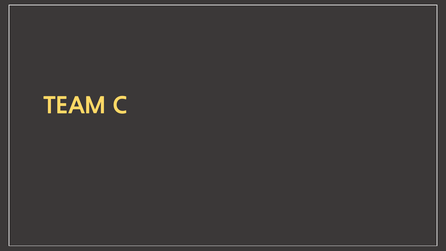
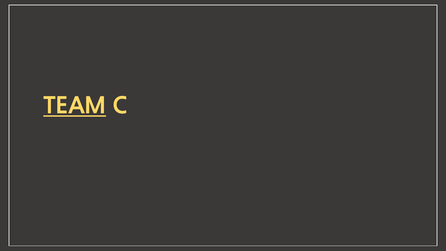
TEAM underline: none -> present (75, 106)
